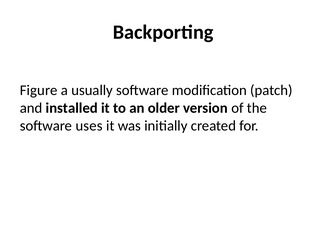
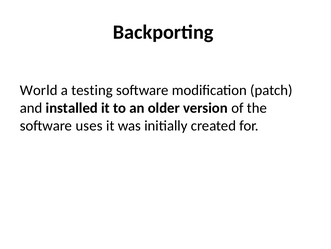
Figure: Figure -> World (39, 90)
usually: usually -> testing (92, 90)
